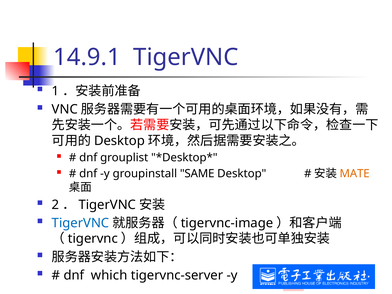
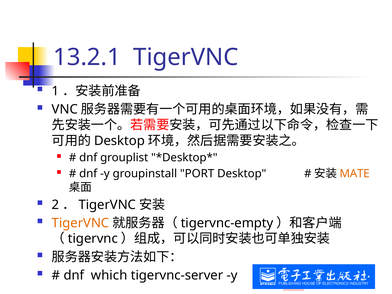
14.9.1: 14.9.1 -> 13.2.1 (87, 57)
SAME: SAME -> PORT (197, 174)
TigerVNC colour: blue -> orange (80, 223)
tigervnc-image: tigervnc-image -> tigervnc-empty (227, 223)
